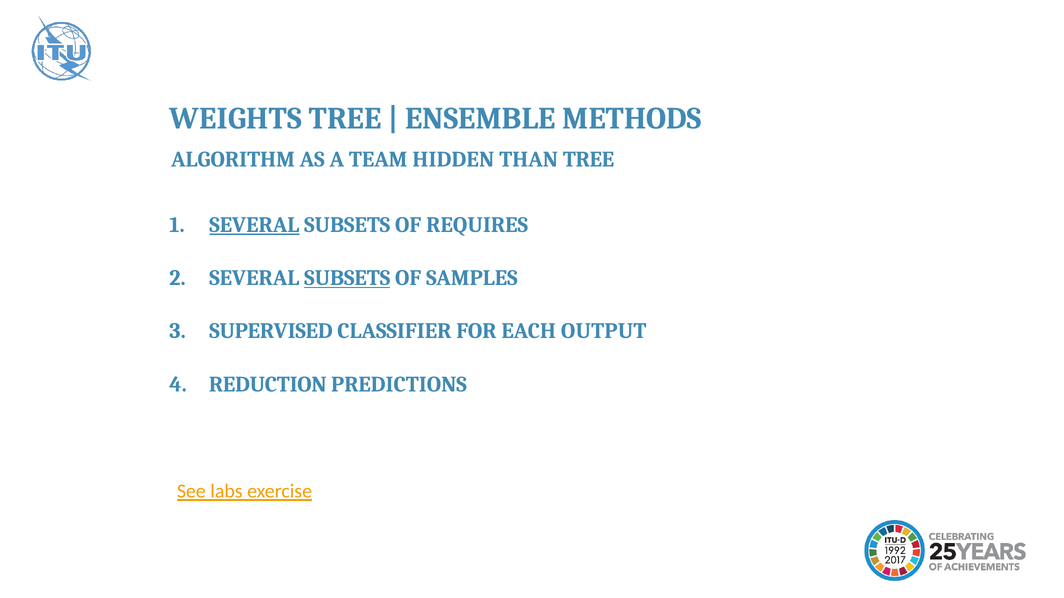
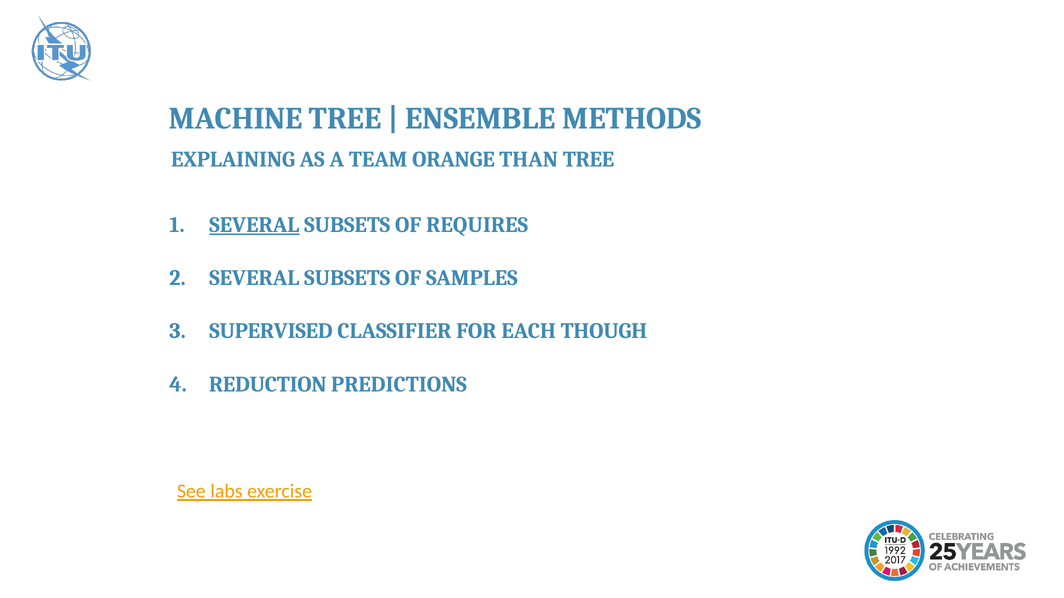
WEIGHTS: WEIGHTS -> MACHINE (236, 119)
ALGORITHM: ALGORITHM -> EXPLAINING (233, 160)
HIDDEN: HIDDEN -> ORANGE (454, 160)
SUBSETS underline: present -> none (347, 278)
OUTPUT: OUTPUT -> THOUGH (604, 331)
